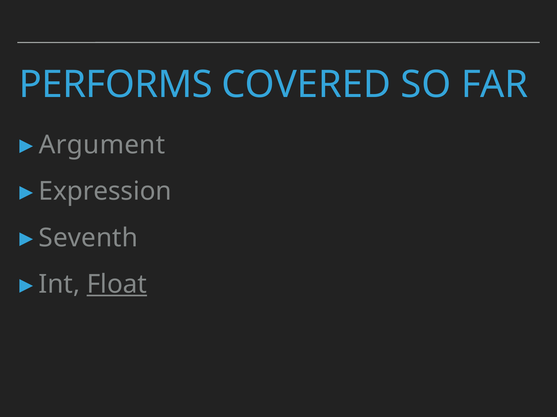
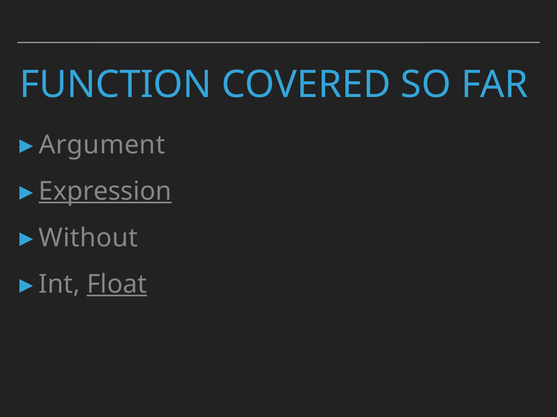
PERFORMS: PERFORMS -> FUNCTION (116, 85)
Expression underline: none -> present (105, 192)
Seventh: Seventh -> Without (88, 238)
